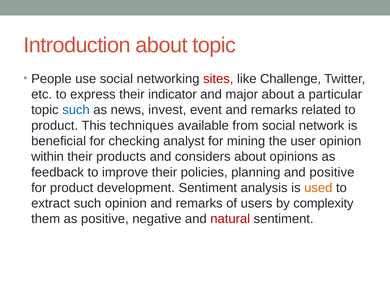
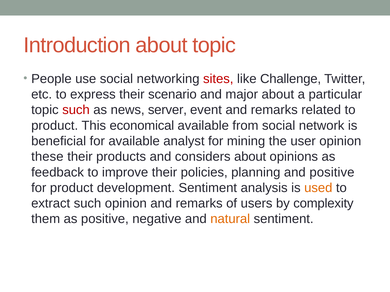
indicator: indicator -> scenario (172, 95)
such colour: blue -> red (76, 110)
invest: invest -> server (167, 110)
techniques: techniques -> economical (142, 126)
for checking: checking -> available (134, 141)
within: within -> these (47, 157)
natural colour: red -> orange (230, 219)
